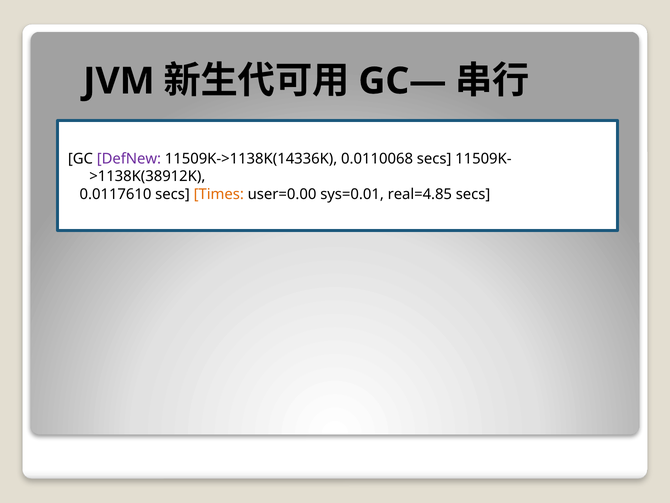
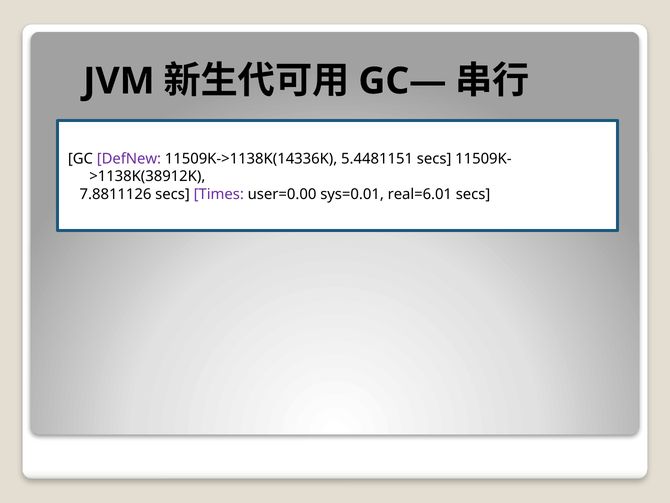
0.0110068: 0.0110068 -> 5.4481151 (377, 159)
0.0117610: 0.0117610 -> 7.8811126 (116, 194)
Times colour: orange -> purple (219, 194)
real=4.85: real=4.85 -> real=6.01 (420, 194)
